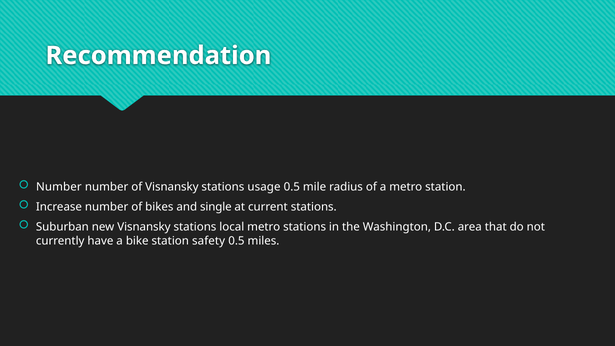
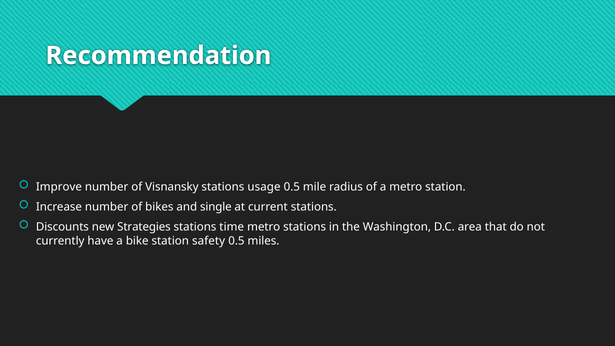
Number: Number -> Improve (59, 187)
Suburban: Suburban -> Discounts (62, 227)
new Visnansky: Visnansky -> Strategies (144, 227)
local: local -> time (232, 227)
